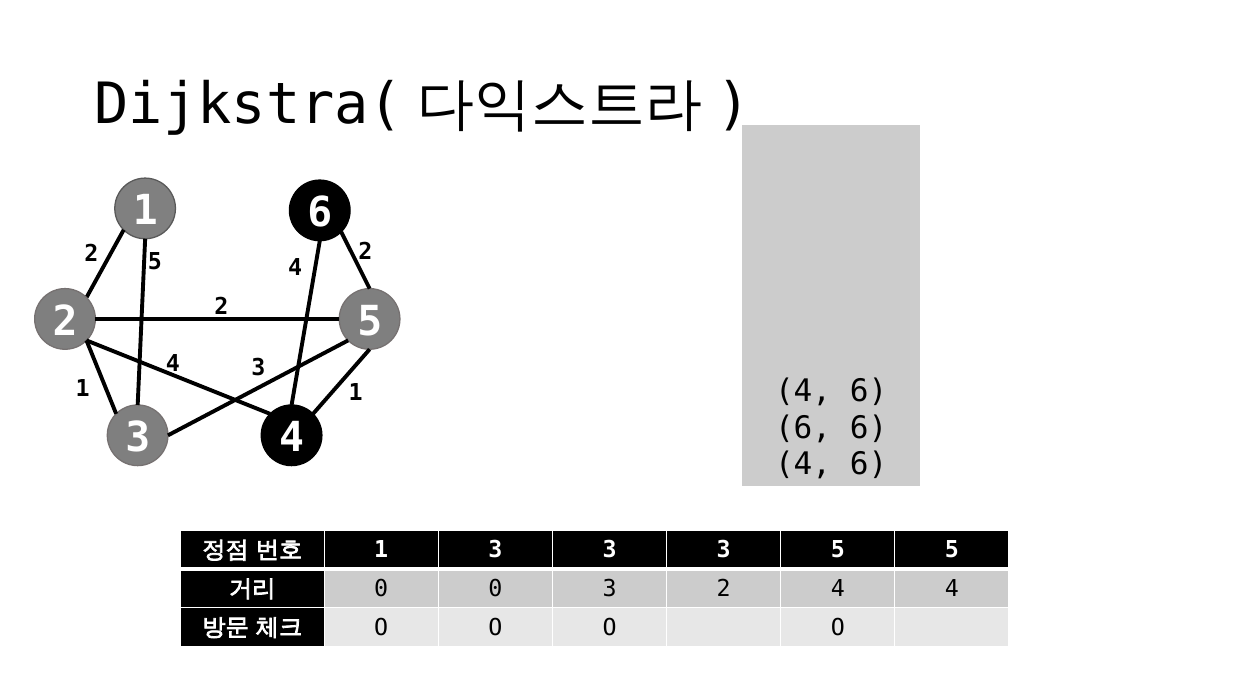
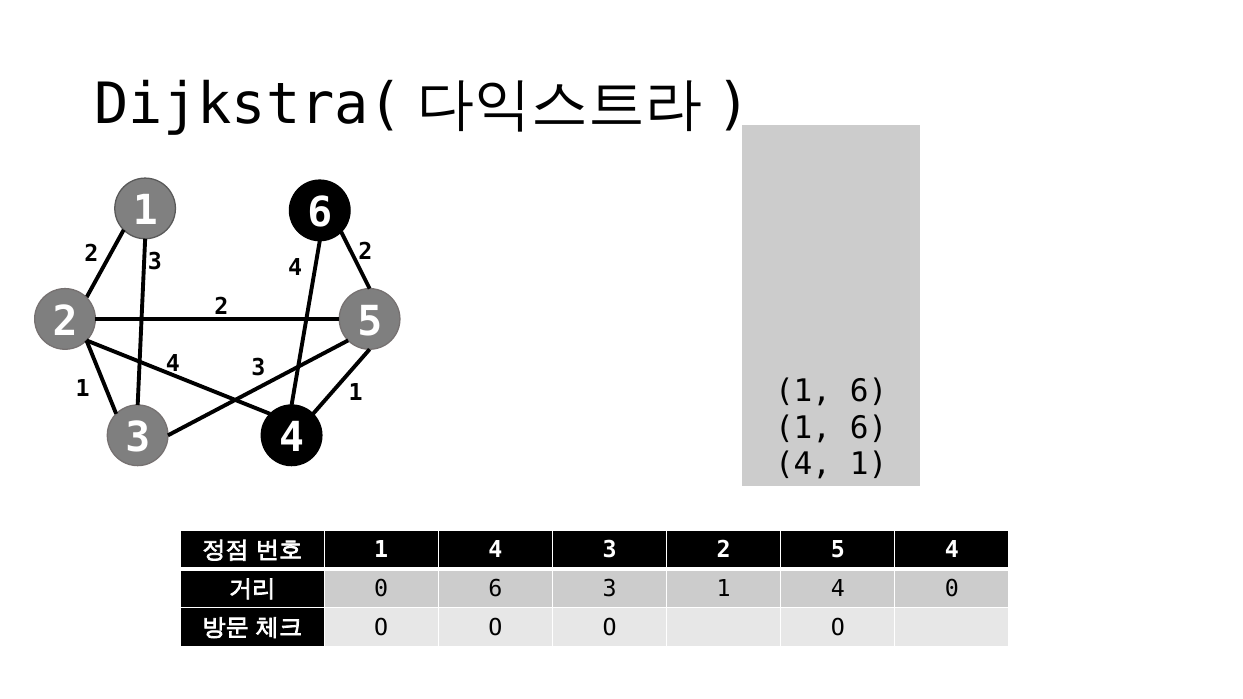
5: 5 -> 3 (155, 261)
4: 4 -> 1 (803, 392)
6: 6 -> 1 (803, 428)
6: 6 -> 1 (869, 464)
3: 3 -> 4 (495, 550)
3: 3 -> 2 (724, 550)
5 5: 5 -> 4 (952, 550)
0 0: 0 -> 6 (495, 589)
2: 2 -> 1 (724, 589)
4 4: 4 -> 0 (952, 589)
